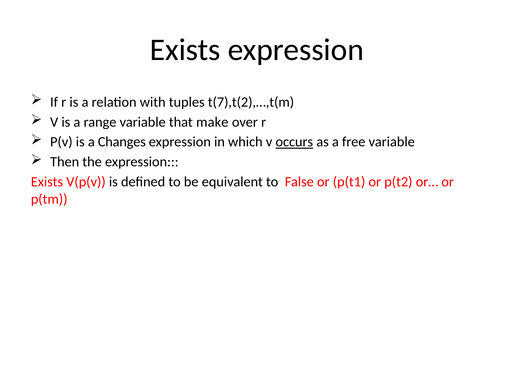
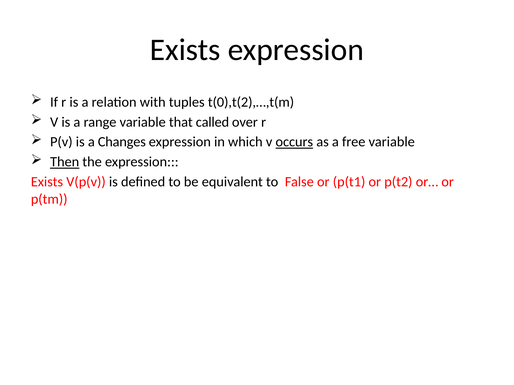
t(7),t(2),…,t(m: t(7),t(2),…,t(m -> t(0),t(2),…,t(m (251, 102)
make: make -> called (212, 122)
Then underline: none -> present (65, 162)
